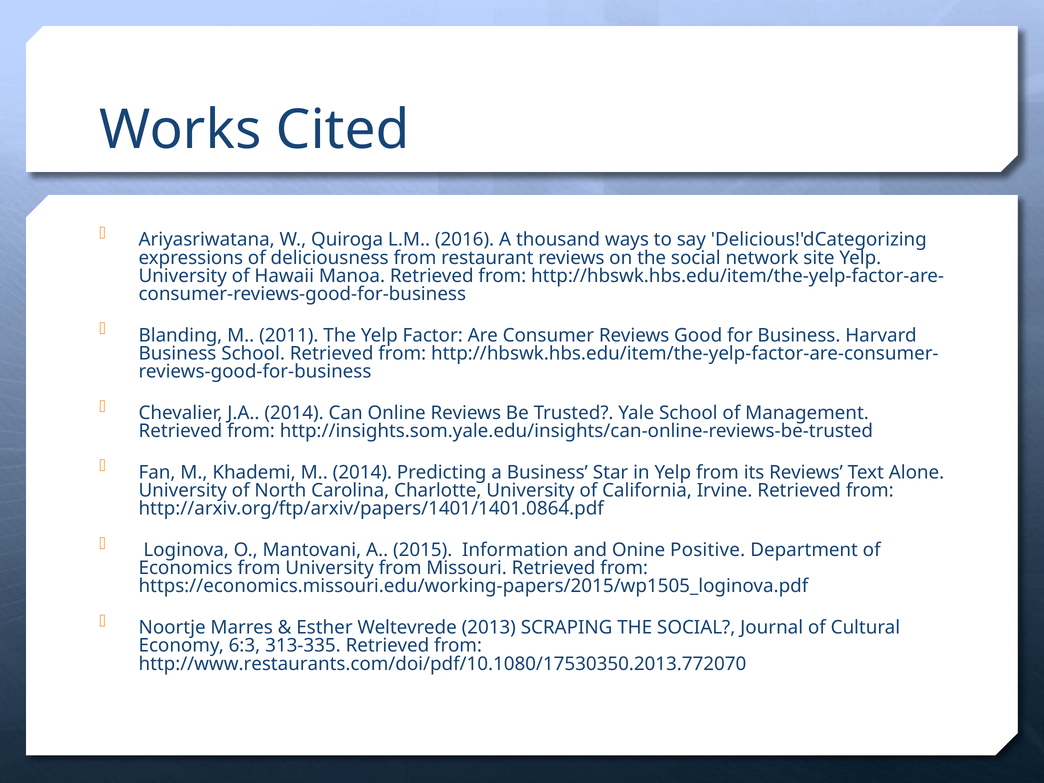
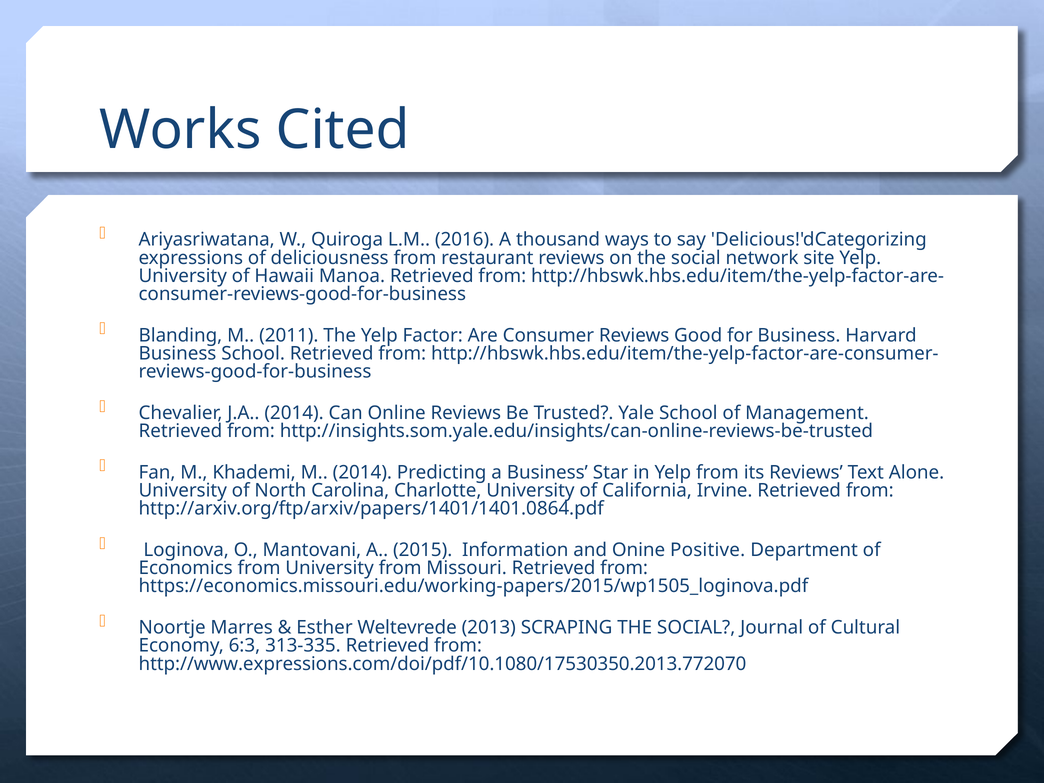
http://www.restaurants.com/doi/pdf/10.1080/17530350.2013.772070: http://www.restaurants.com/doi/pdf/10.1080/17530350.2013.772070 -> http://www.expressions.com/doi/pdf/10.1080/17530350.2013.772070 (442, 664)
